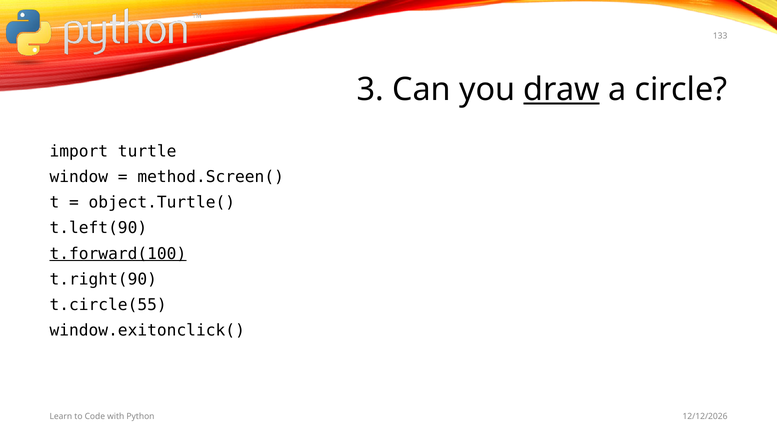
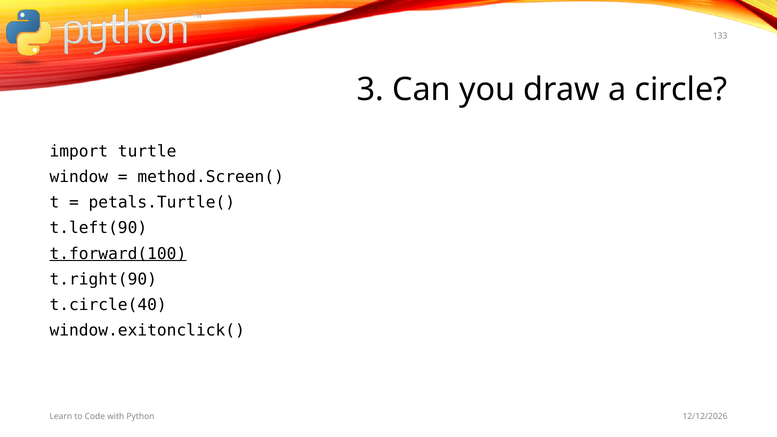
draw underline: present -> none (562, 90)
object.Turtle(: object.Turtle( -> petals.Turtle( (162, 203)
t.circle(55: t.circle(55 -> t.circle(40 (108, 305)
